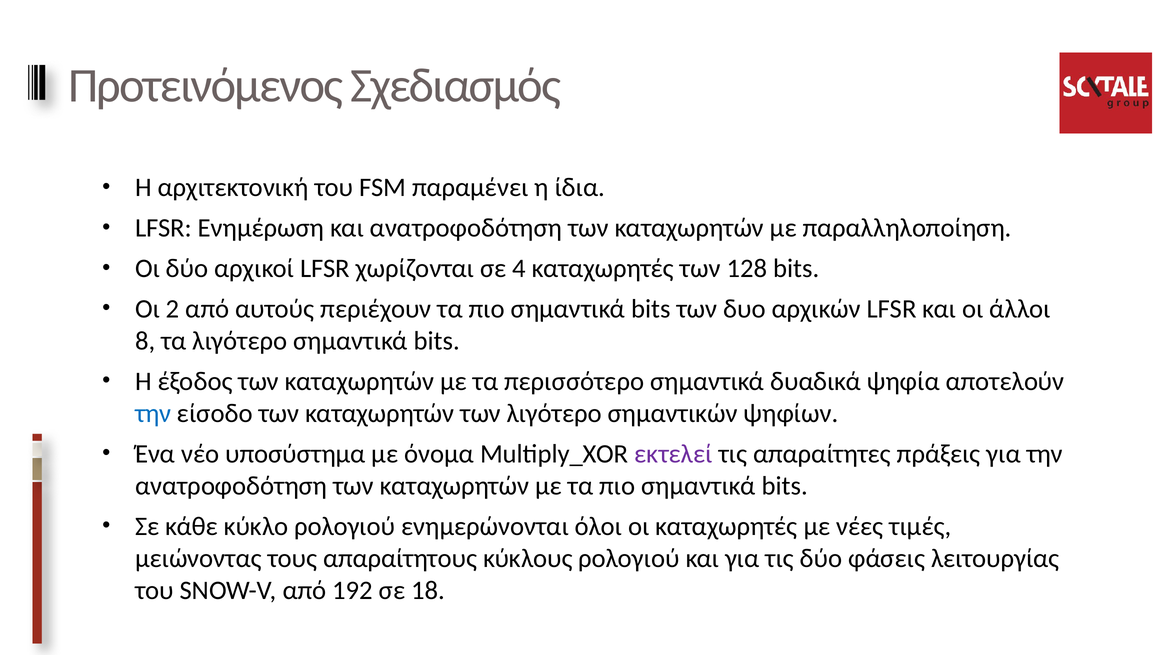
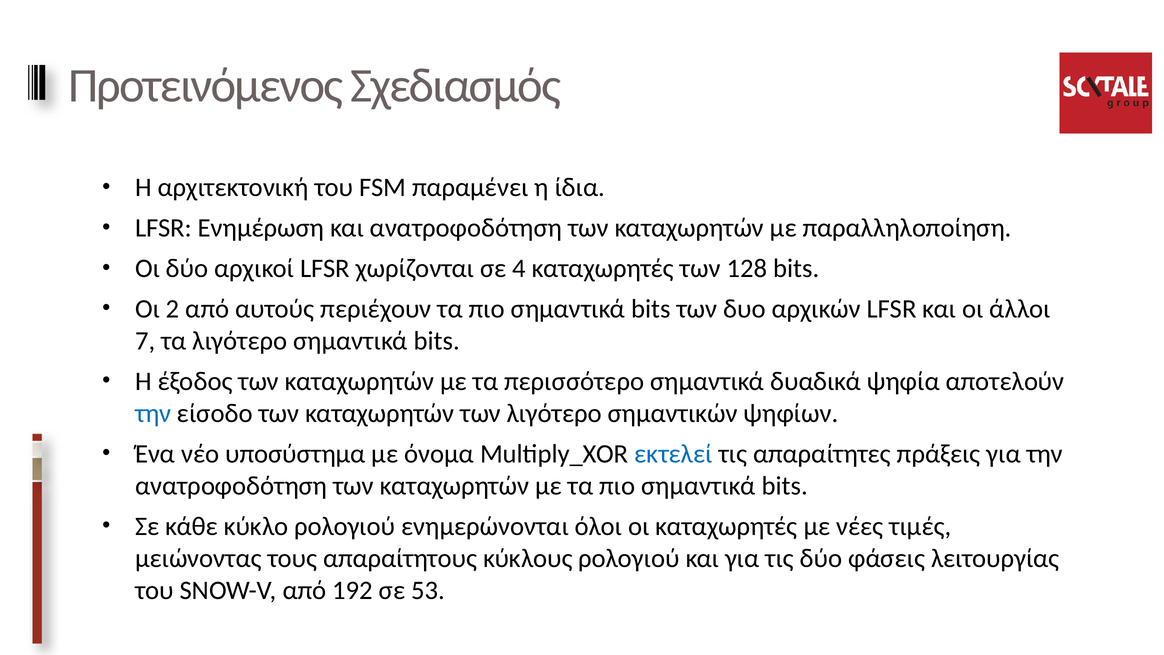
8: 8 -> 7 (145, 341)
εκτελεί colour: purple -> blue (674, 454)
18: 18 -> 53 (428, 590)
